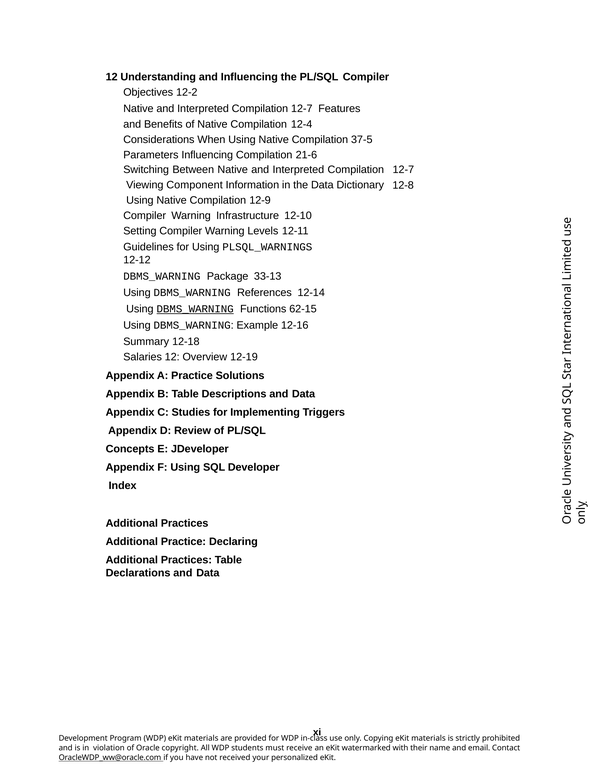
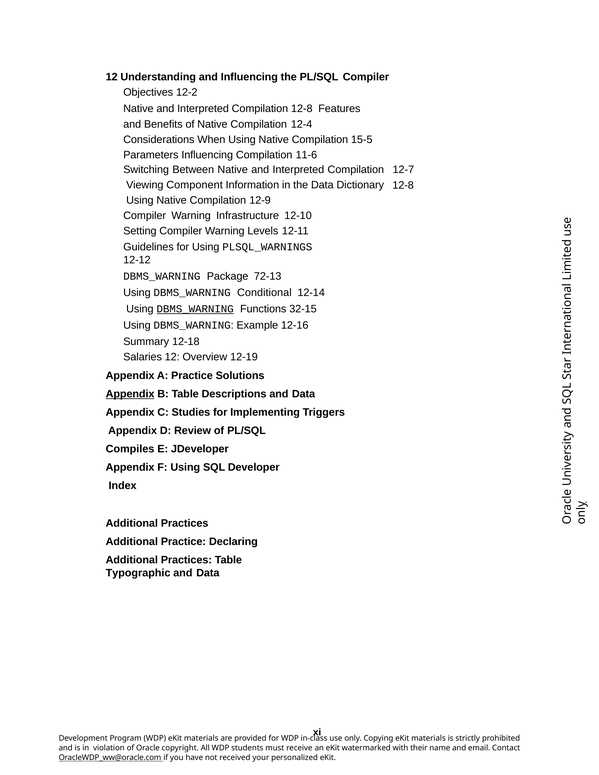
Compilation 12-7: 12-7 -> 12-8 (302, 109)
37-5: 37-5 -> 15-5 (362, 140)
21-6: 21-6 -> 11-6 (306, 155)
33-13: 33-13 -> 72-13 (268, 276)
References: References -> Conditional (264, 293)
62-15: 62-15 -> 32-15 (303, 309)
Appendix underline: none -> present (130, 394)
Concepts: Concepts -> Compiles (130, 449)
Declarations: Declarations -> Typographic (138, 573)
